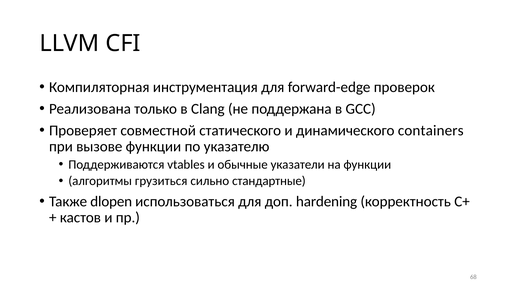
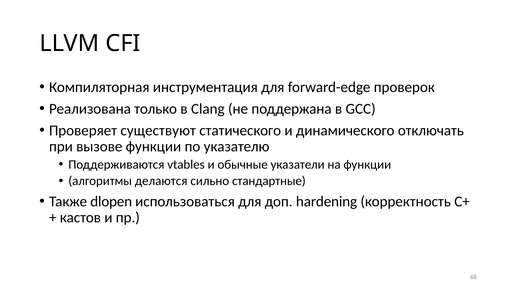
совместной: совместной -> существуют (158, 131)
containers: containers -> отключать (431, 131)
грузиться: грузиться -> делаются (161, 181)
